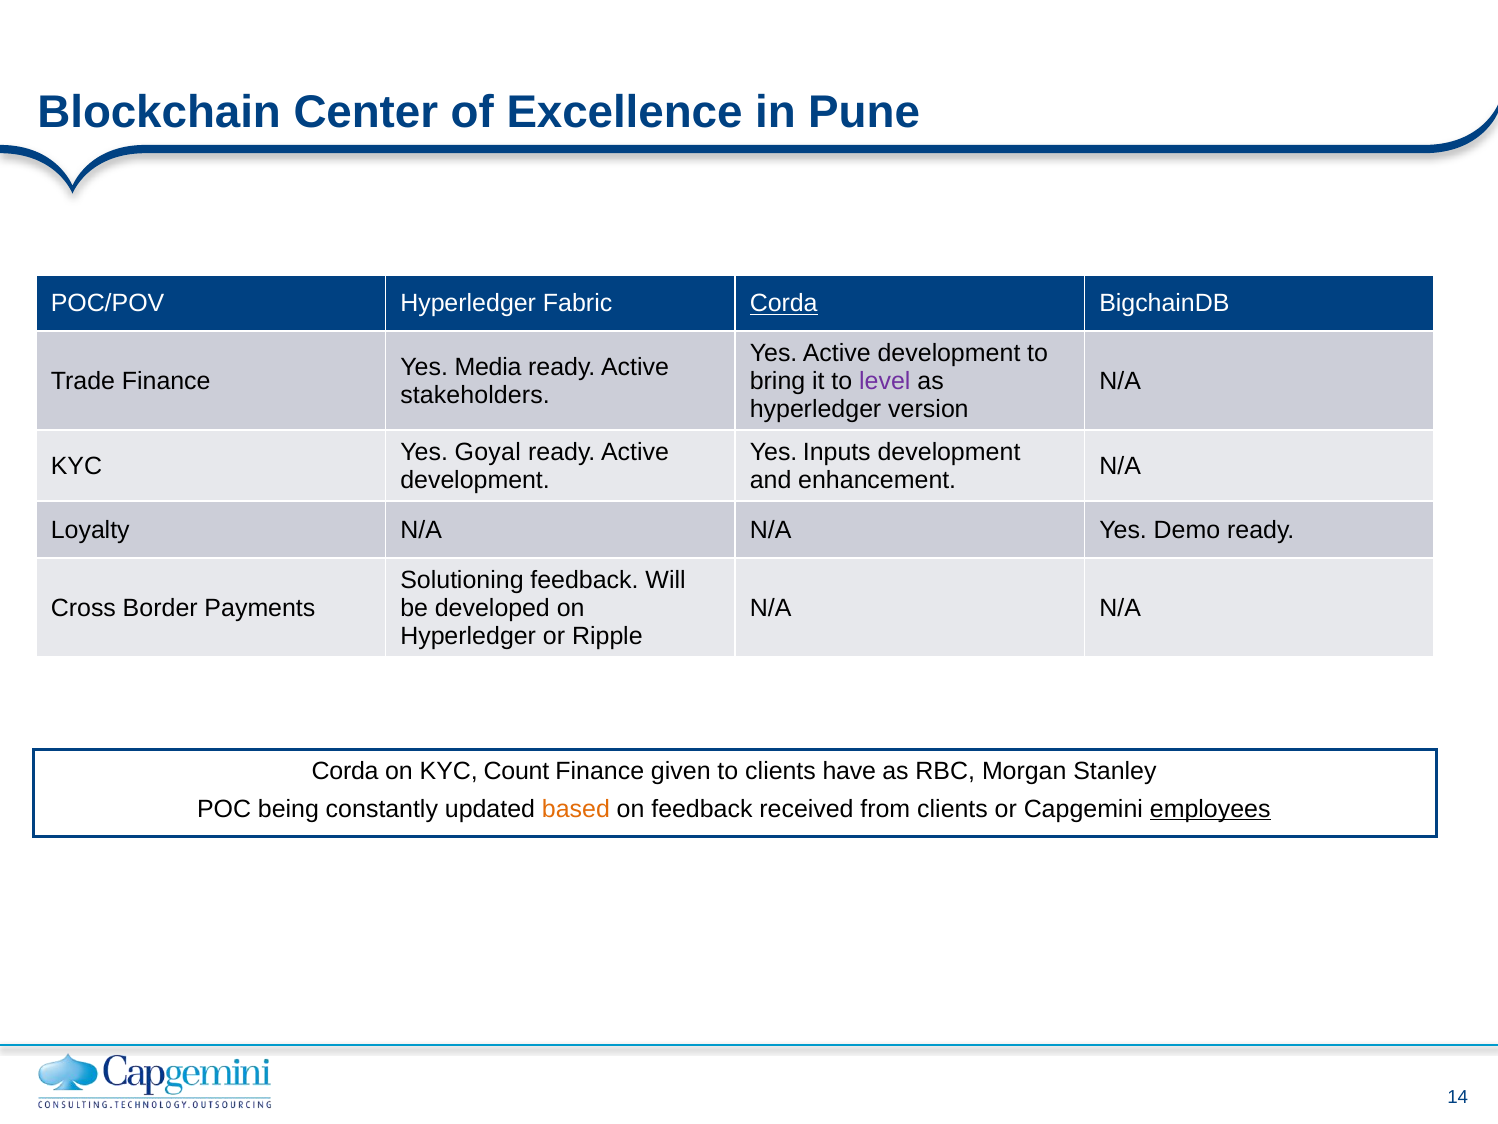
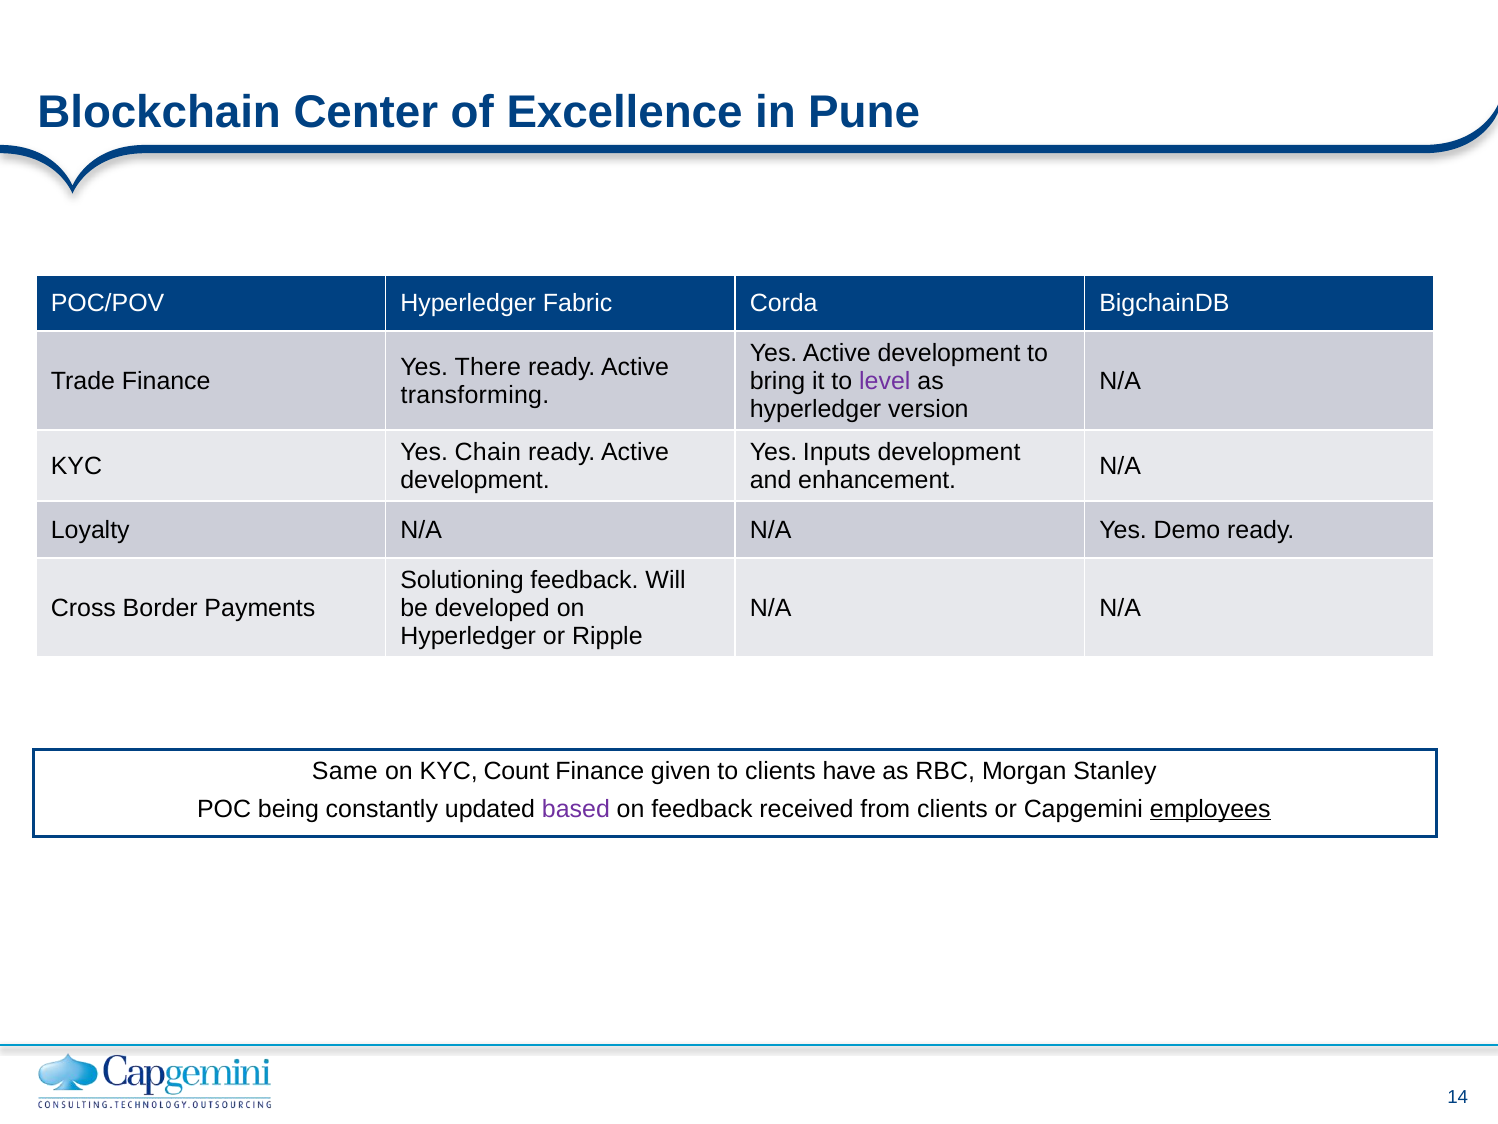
Corda underline: present -> none (784, 303)
Media: Media -> There (488, 367)
stakeholders: stakeholders -> transforming (475, 395)
Goyal: Goyal -> Chain (488, 452)
Corda: Corda -> Same (345, 771)
based colour: orange -> purple (576, 809)
